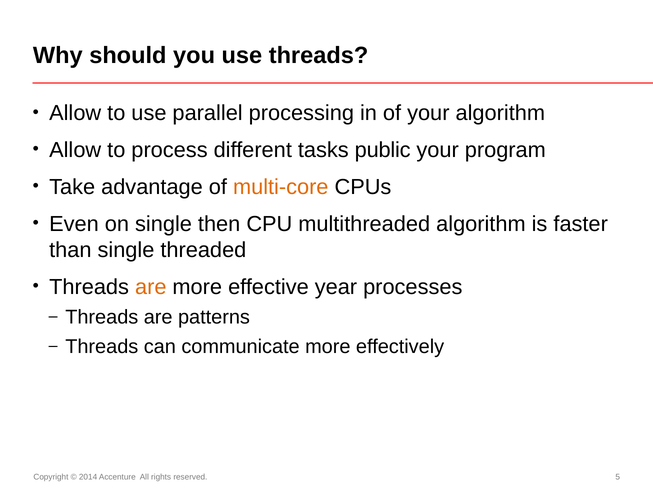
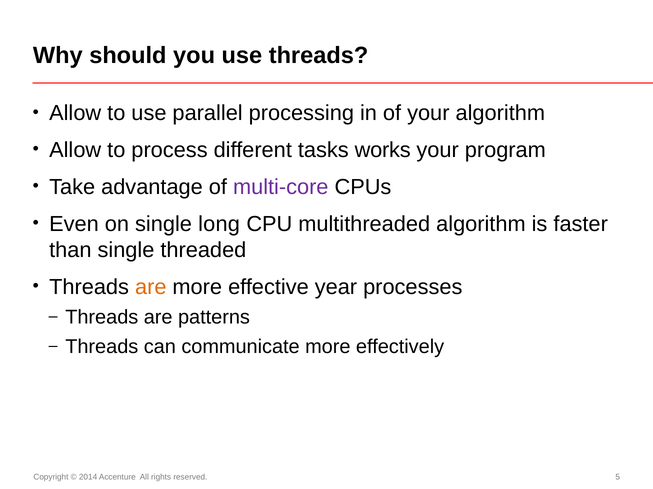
public: public -> works (383, 150)
multi-core colour: orange -> purple (281, 187)
then: then -> long (219, 224)
